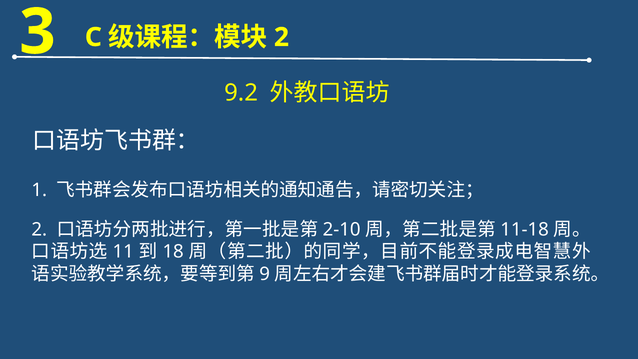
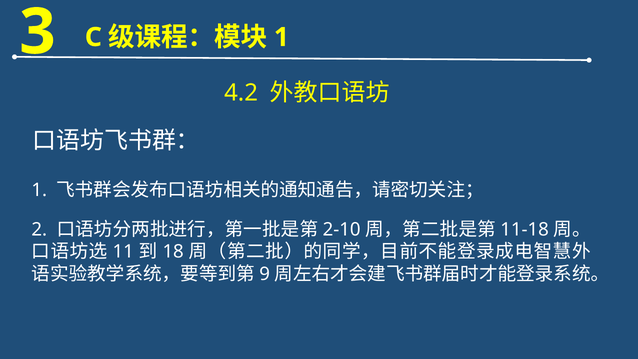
2: 2 -> 1 (281, 37)
9.2: 9.2 -> 4.2 (241, 93)
